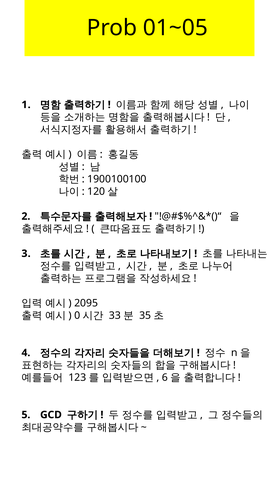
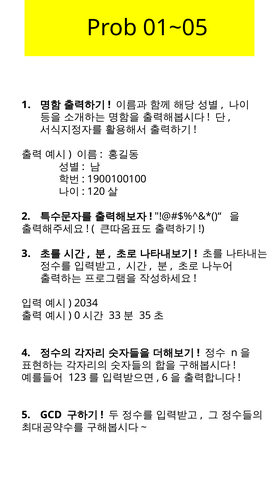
2095: 2095 -> 2034 (86, 303)
